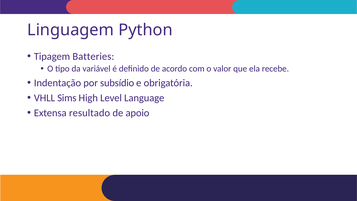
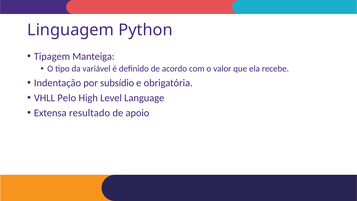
Batteries: Batteries -> Manteiga (93, 56)
Sims: Sims -> Pelo (67, 98)
